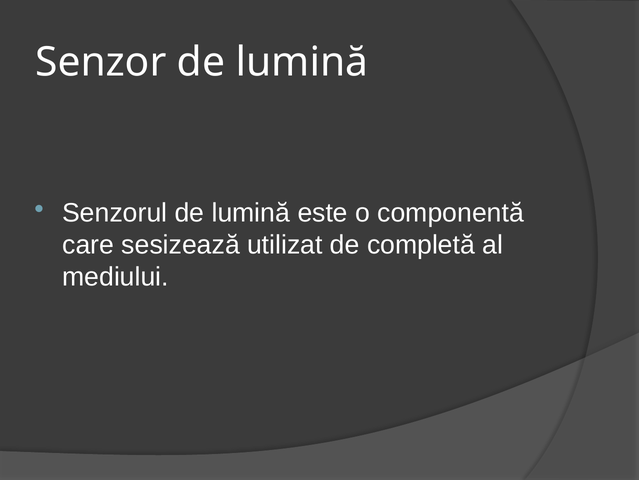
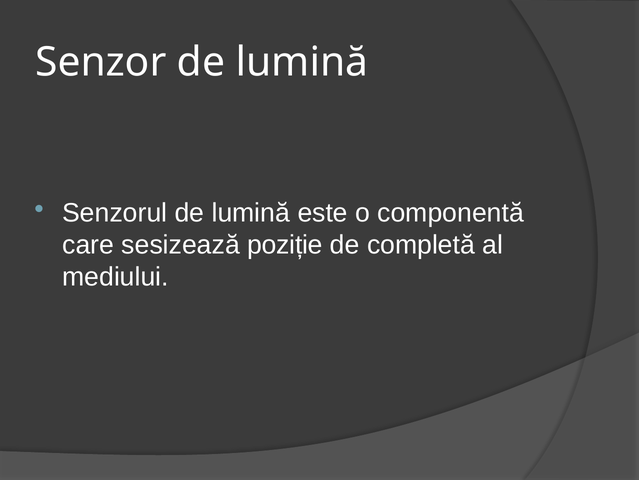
utilizat: utilizat -> poziție (285, 245)
